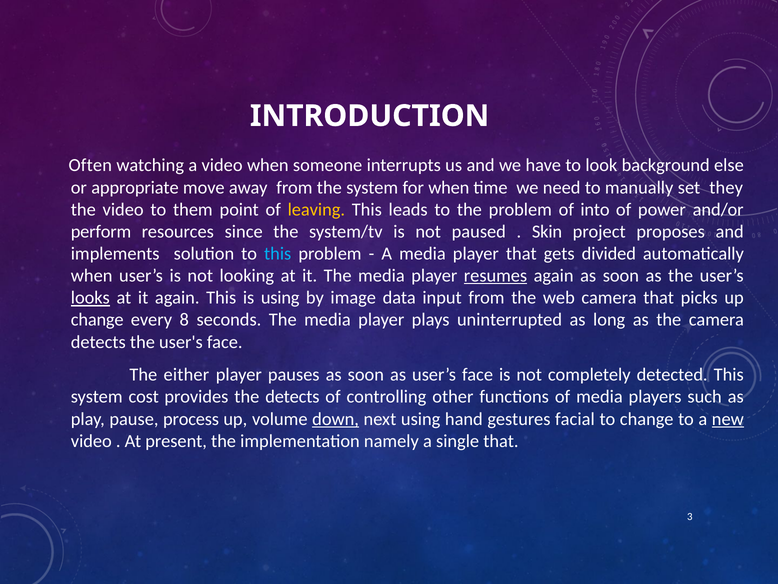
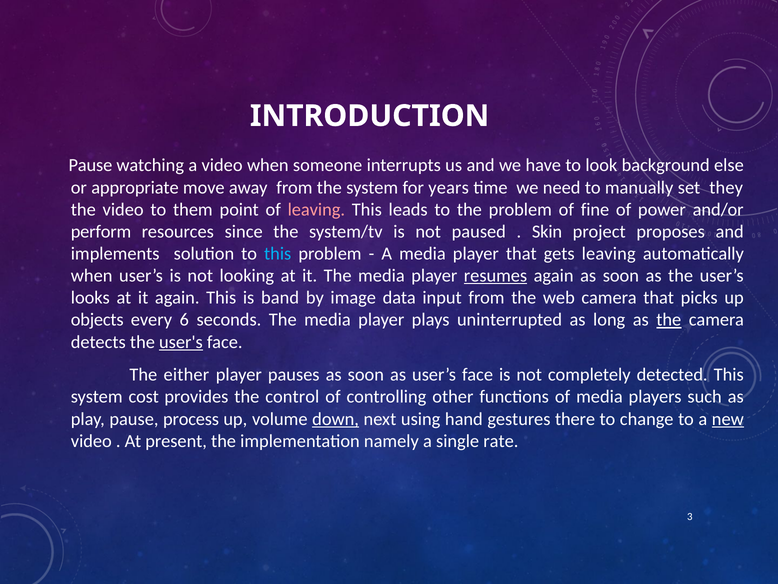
Often: Often -> Pause (90, 165)
for when: when -> years (449, 187)
leaving colour: yellow -> pink (316, 209)
into: into -> fine (595, 209)
gets divided: divided -> leaving (609, 253)
looks underline: present -> none (90, 298)
is using: using -> band (280, 298)
change: change -> objects (97, 320)
8: 8 -> 6 (184, 320)
the underline: none -> present (669, 320)
user's underline: none -> present (181, 342)
the detects: detects -> control (292, 397)
facial: facial -> there (575, 419)
single that: that -> rate (501, 441)
